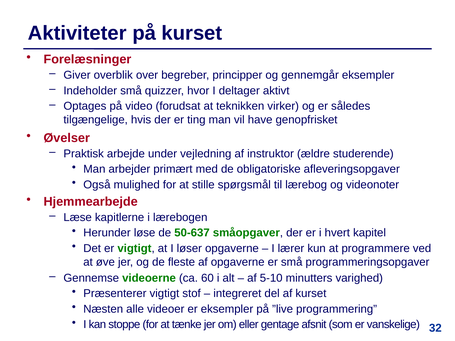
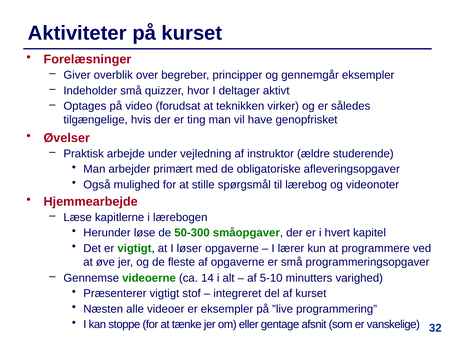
50-637: 50-637 -> 50-300 (192, 233)
60: 60 -> 14 (207, 278)
